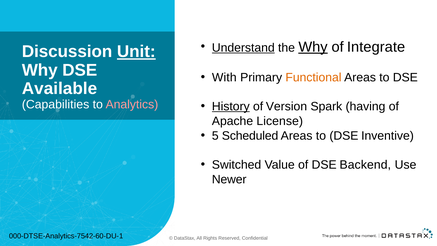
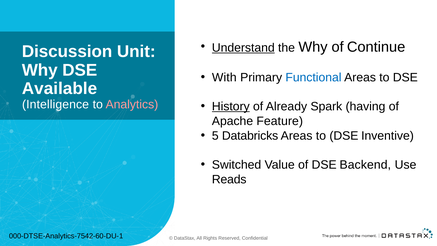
Why underline: present -> none (313, 47)
Integrate: Integrate -> Continue (376, 47)
Unit underline: present -> none (136, 52)
Functional colour: orange -> blue (313, 77)
Capabilities: Capabilities -> Intelligence (56, 105)
Version: Version -> Already (286, 106)
License: License -> Feature (280, 121)
Scheduled: Scheduled -> Databricks (250, 136)
Newer: Newer -> Reads (229, 179)
